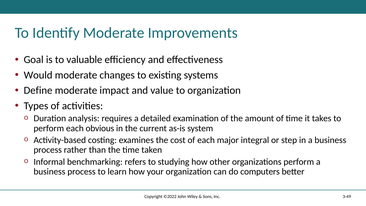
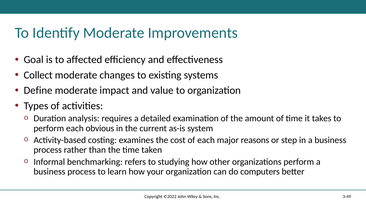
valuable: valuable -> affected (84, 60)
Would: Would -> Collect (38, 75)
integral: integral -> reasons (255, 140)
